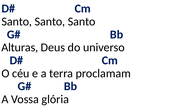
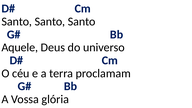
Alturas: Alturas -> Aquele (20, 47)
